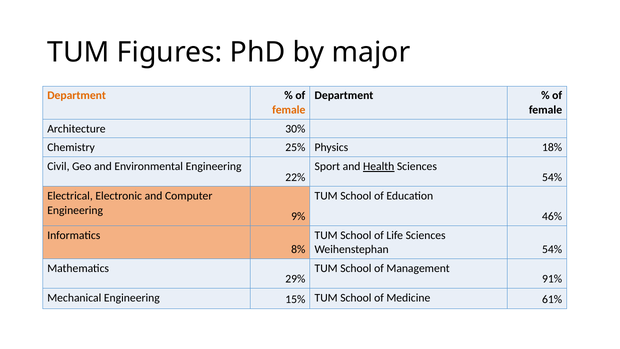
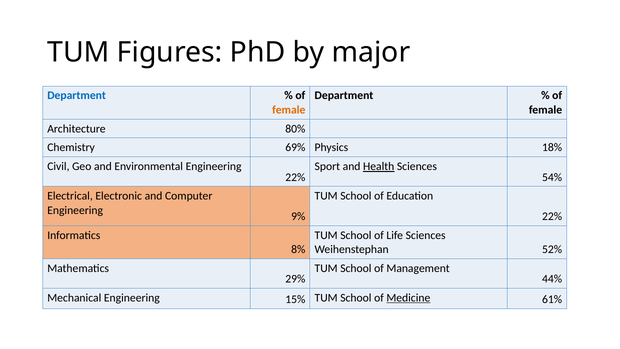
Department colour: orange -> blue (77, 96)
30%: 30% -> 80% (295, 129)
25%: 25% -> 69% (295, 147)
46%: 46% -> 22% (552, 216)
Weihenstephan 54%: 54% -> 52% (552, 249)
91%: 91% -> 44% (552, 279)
Medicine underline: none -> present (408, 298)
